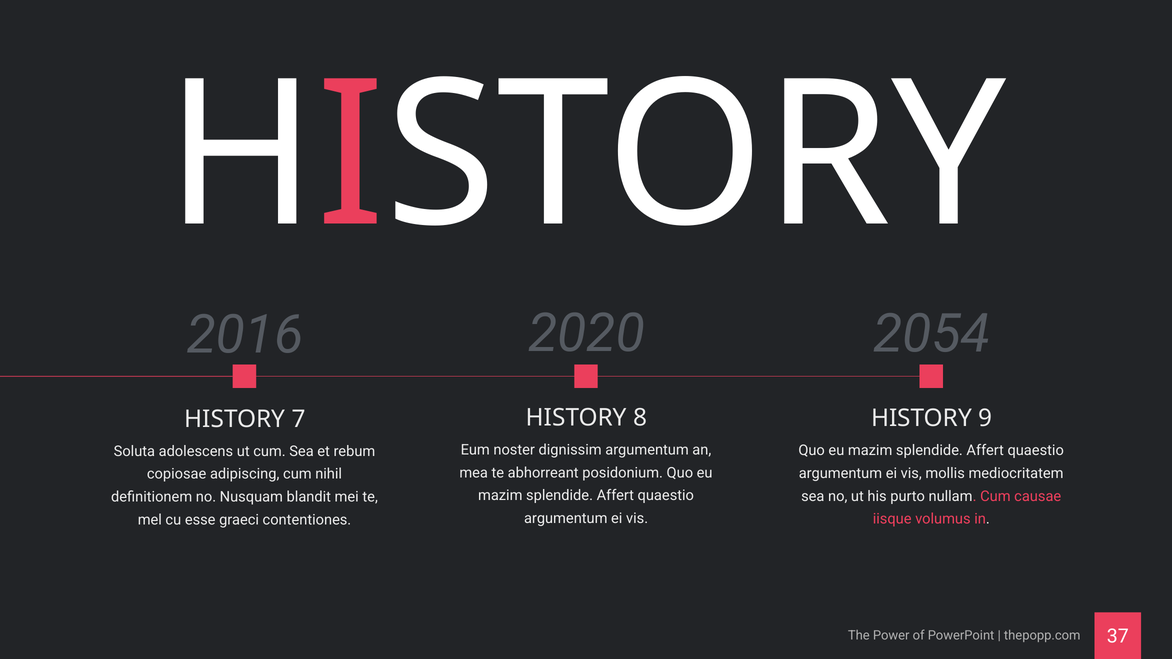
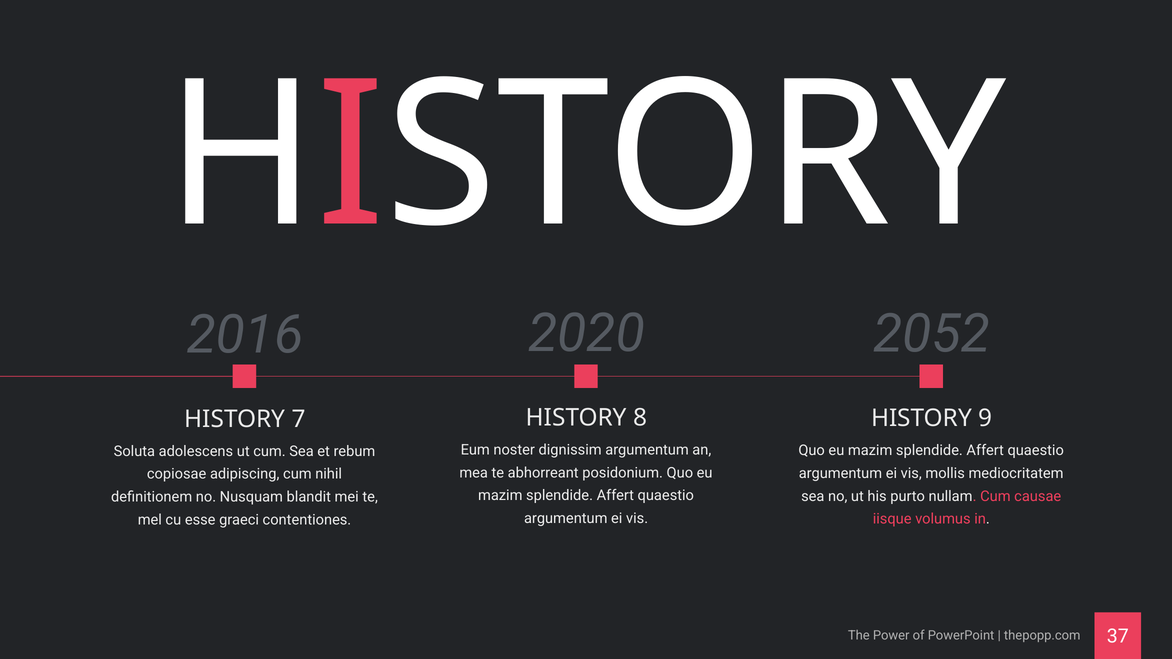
2054: 2054 -> 2052 (932, 334)
